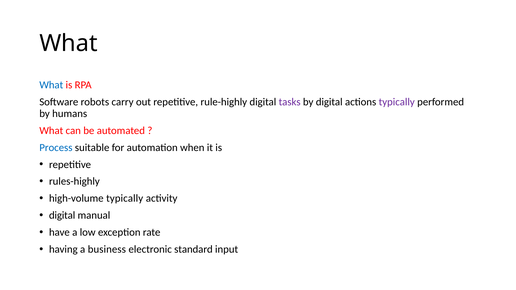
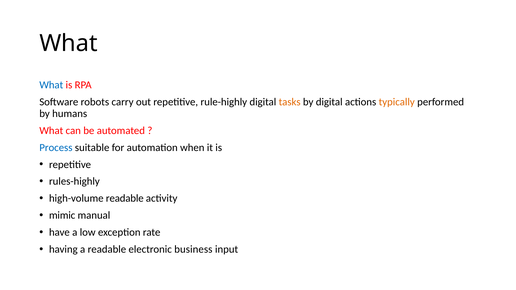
tasks colour: purple -> orange (290, 102)
typically colour: purple -> orange (397, 102)
high-volume typically: typically -> readable (125, 199)
digital: digital -> mimic (62, 216)
a business: business -> readable (107, 250)
standard: standard -> business (193, 250)
